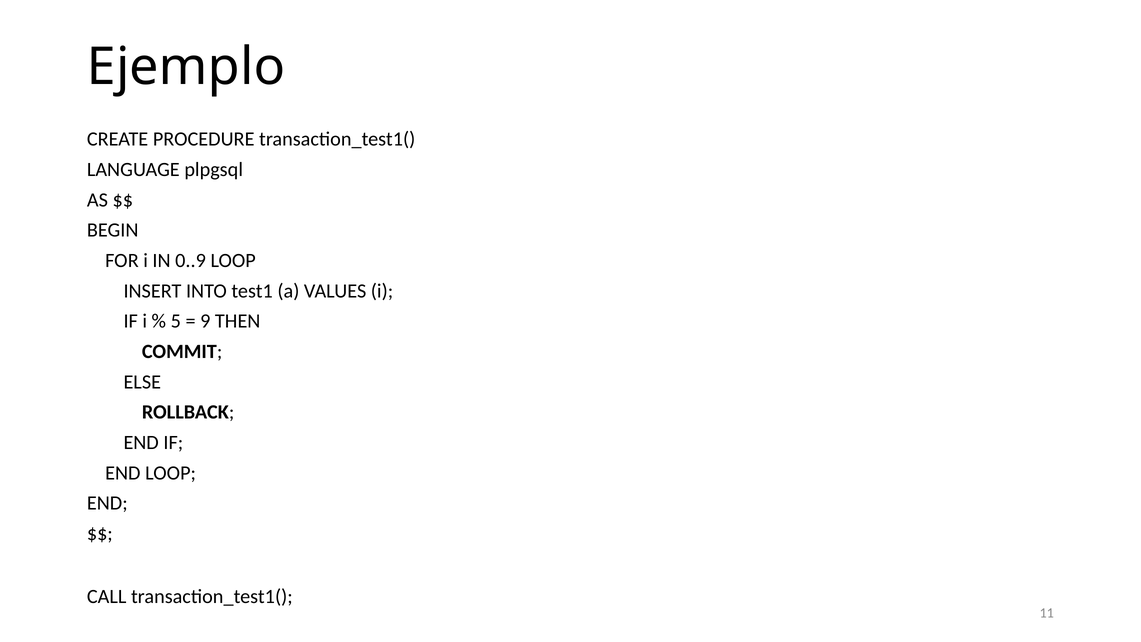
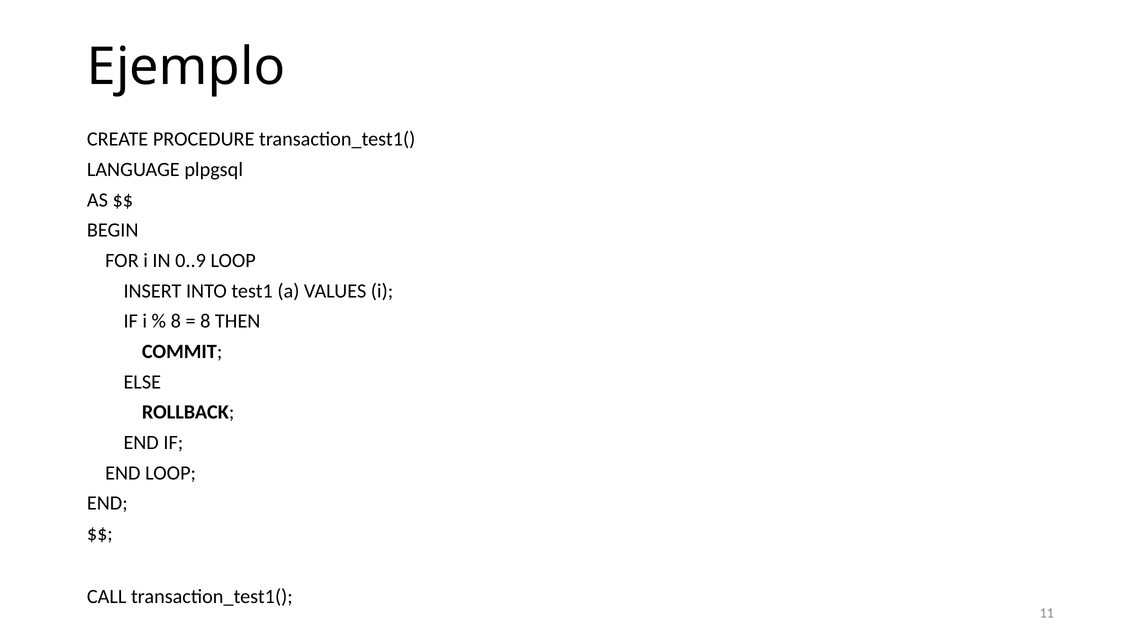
5: 5 -> 8 (176, 321)
9: 9 -> 8 (205, 321)
